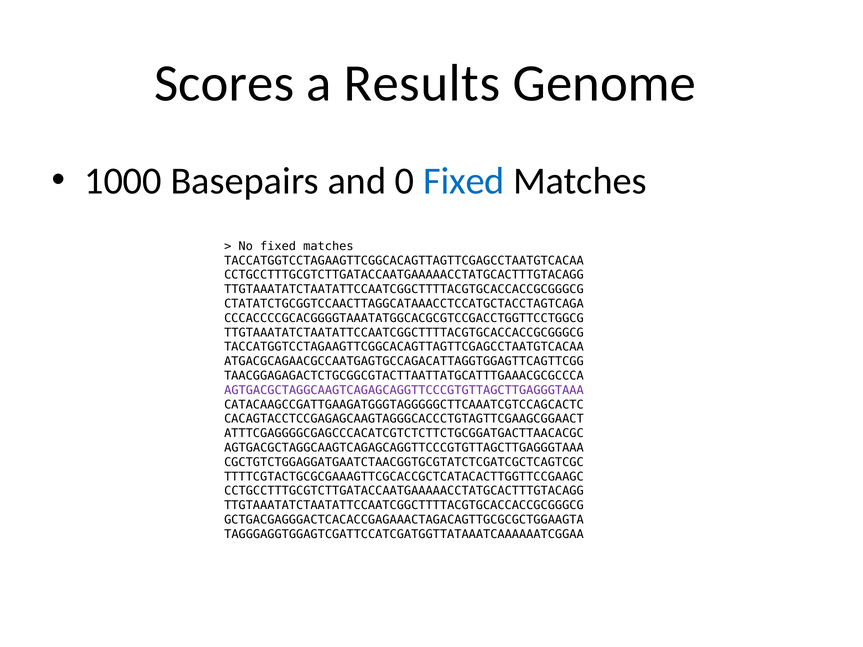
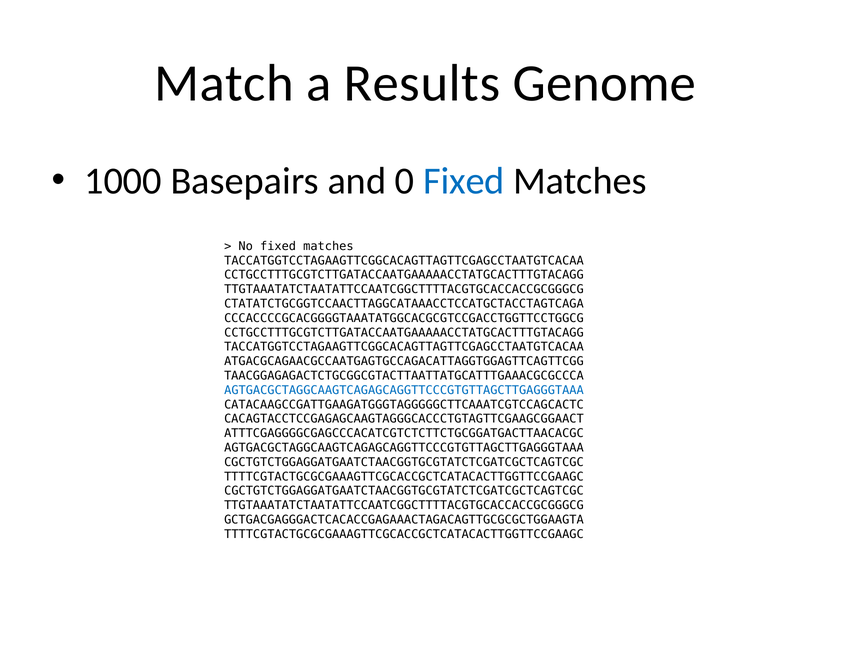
Scores: Scores -> Match (224, 84)
TTGTAAATATCTAATATTCCAATCGGCTTTTACGTGCACCACCGCGGGCG: TTGTAAATATCTAATATTCCAATCGGCTTTTACGTGCACCACCGCGGGCG -> CCTGCCTTTGCGTCTTGATACCAATGAAAAACCTATGCACTTTGTACAGG (404, 333)
AGTGACGCTAGGCAAGTCAGAGCAGGTTCCCGTGTTAGCTTGAGGGTAAA colour: purple -> blue (404, 390)
CCTGCCTTTGCGTCTTGATACCAATGAAAAACCTATGCACTTTGTACAGG: CCTGCCTTTGCGTCTTGATACCAATGAAAAACCTATGCACTTTGTACAGG -> CGCTGTCTGGAGGATGAATCTAACGGTGCGTATCTCGATCGCTCAGTCGC (404, 491)
TAGGGAGGTGGAGTCGATTCCATCGATGGTTATAAATCAAAAAATCGGAA: TAGGGAGGTGGAGTCGATTCCATCGATGGTTATAAATCAAAAAATCGGAA -> TTTTCGTACTGCGCGAAAGTTCGCACCGCTCATACACTTGGTTCCGAAGC (404, 534)
